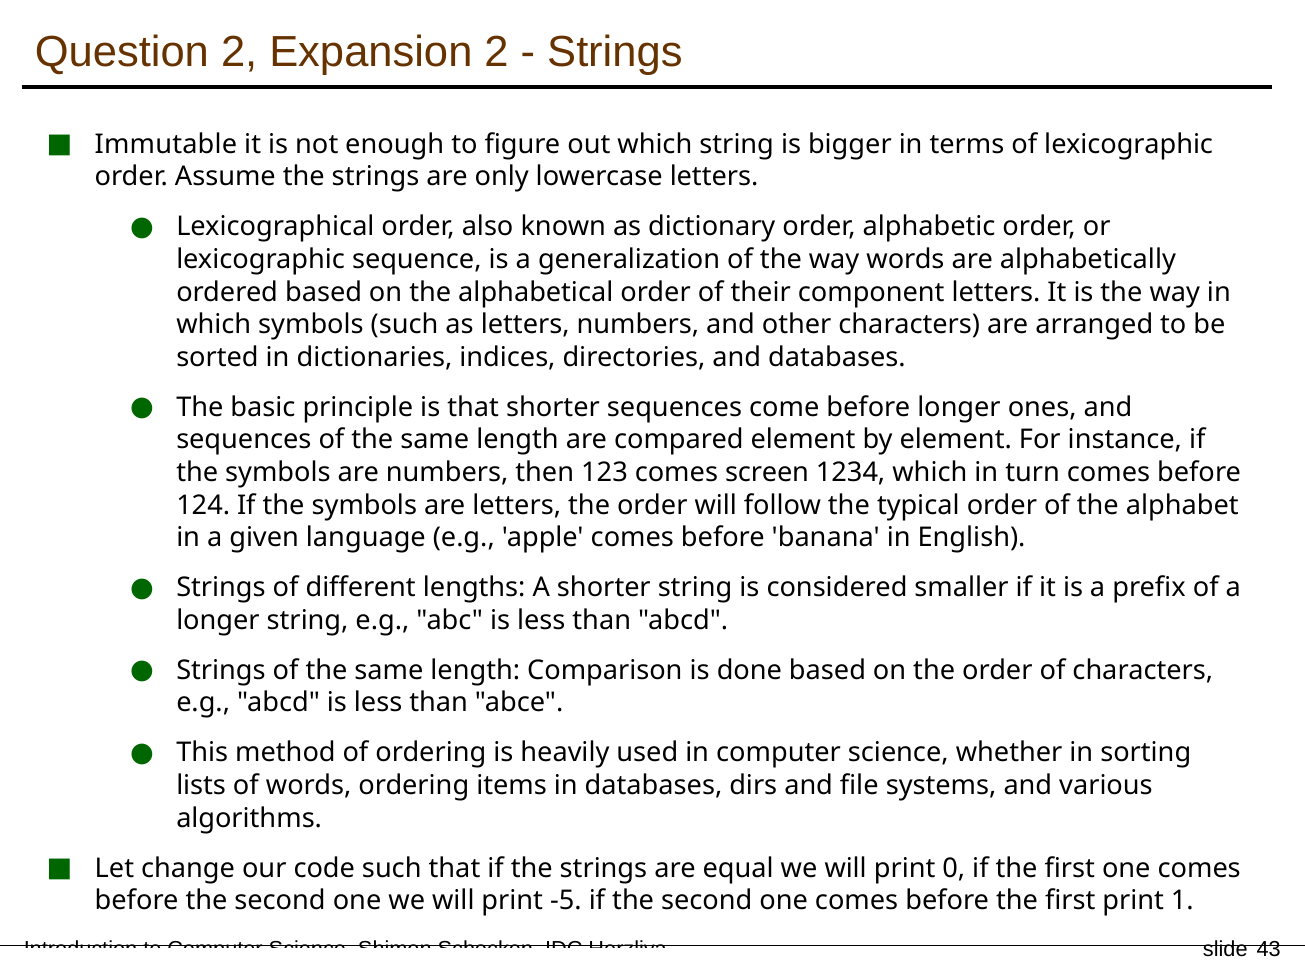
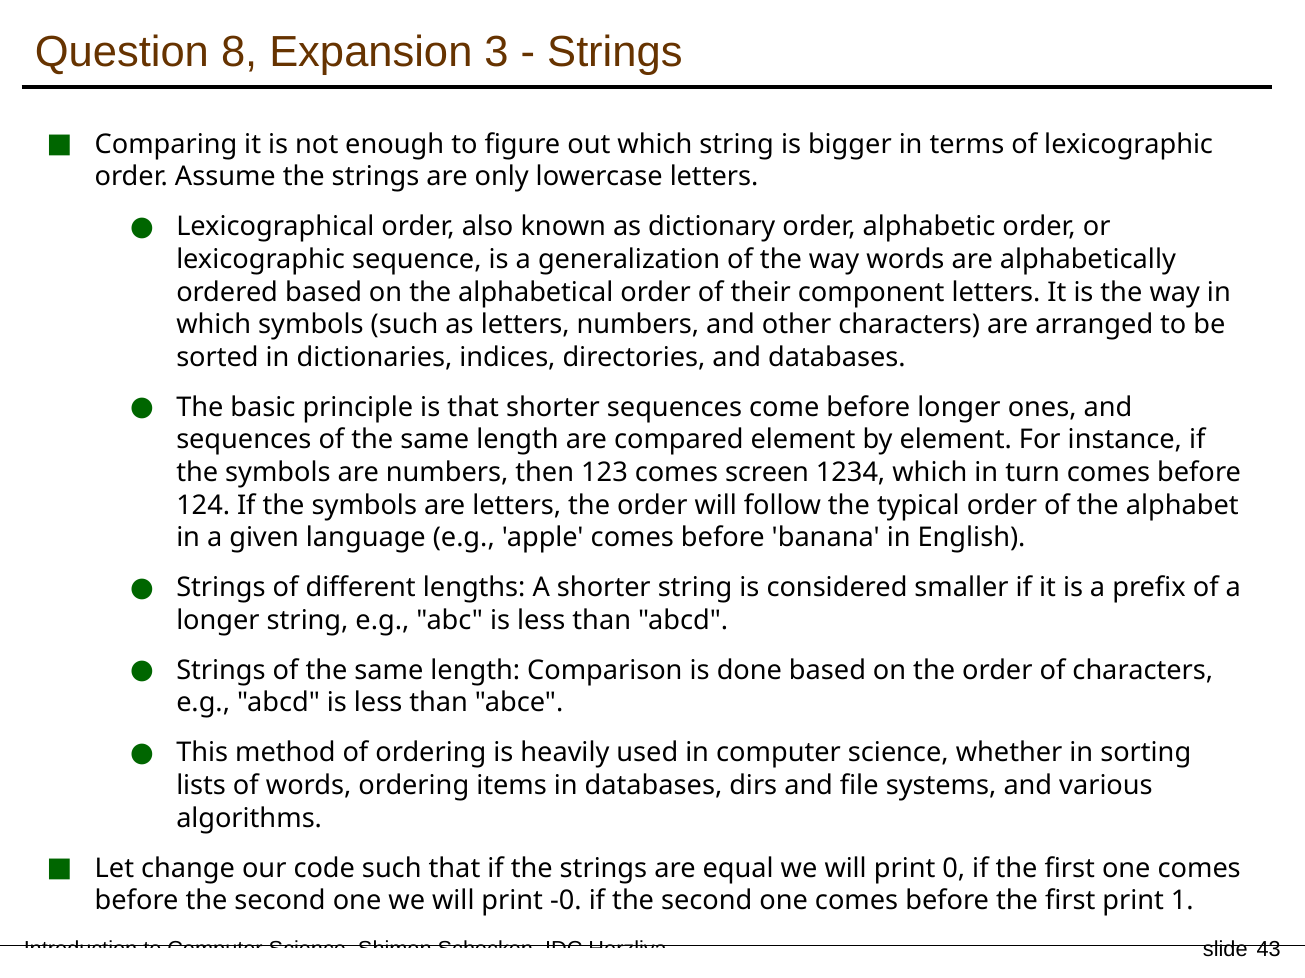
Question 2: 2 -> 8 (239, 52)
Expansion 2: 2 -> 3 (496, 52)
Immutable: Immutable -> Comparing (166, 144)
-5: -5 -> -0 (566, 901)
